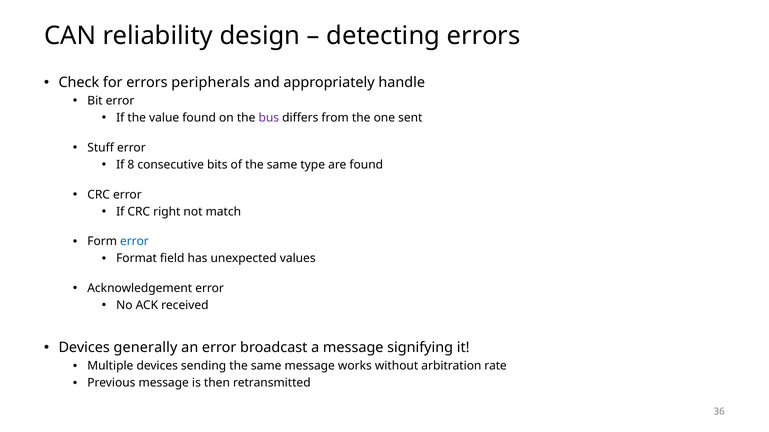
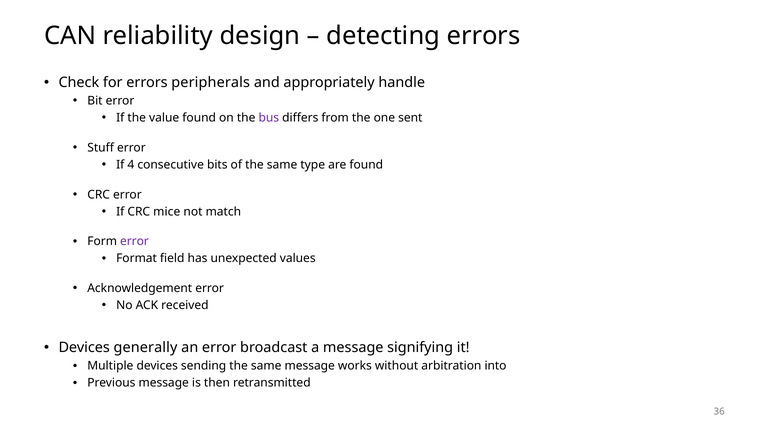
8: 8 -> 4 (131, 165)
right: right -> mice (167, 212)
error colour: blue -> purple (134, 242)
rate: rate -> into (496, 366)
